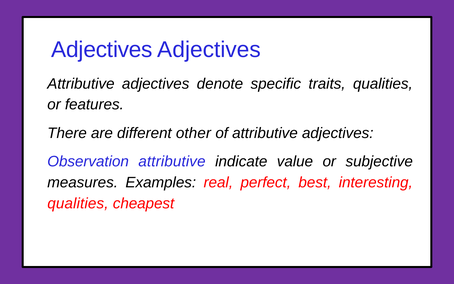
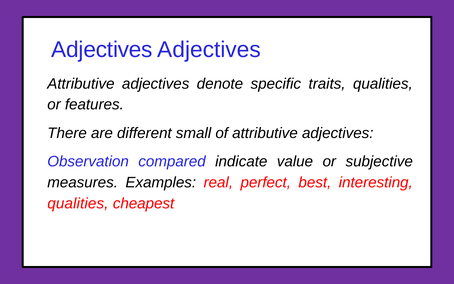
other: other -> small (194, 133)
Observation attributive: attributive -> compared (172, 161)
